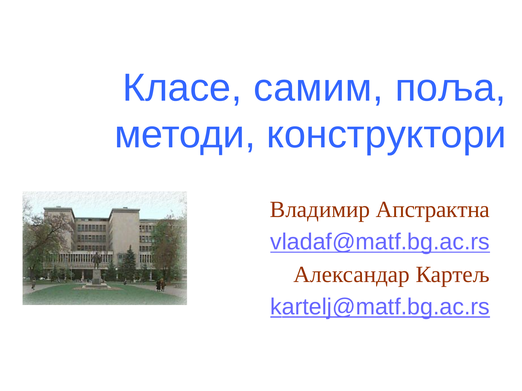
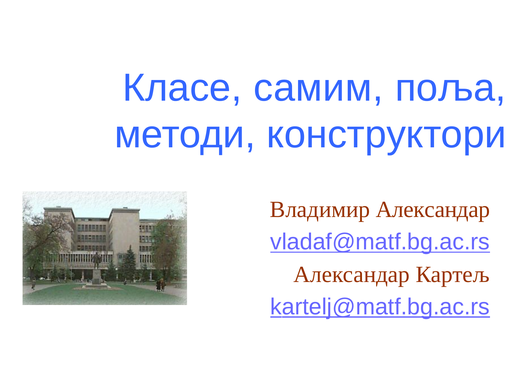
Владимир Апстрактна: Апстрактна -> Александар (433, 210)
